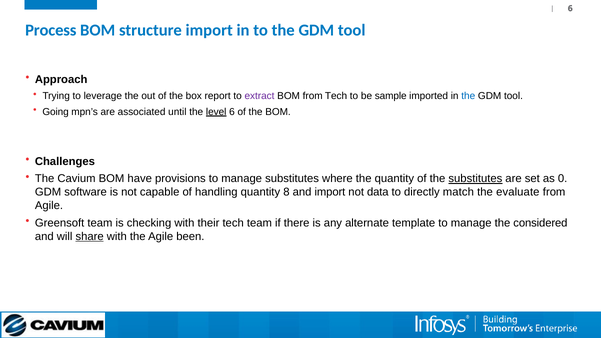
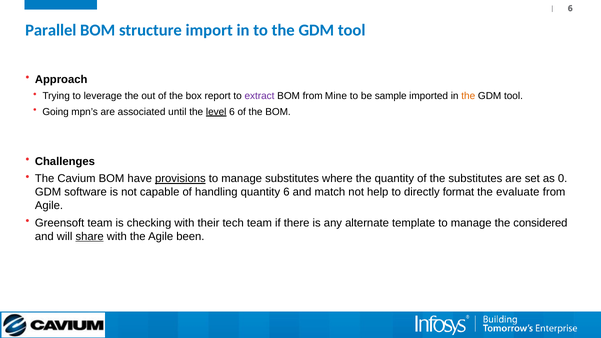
Process: Process -> Parallel (51, 30)
from Tech: Tech -> Mine (336, 96)
the colour: blue -> orange (468, 96)
provisions underline: none -> present (180, 179)
substitutes underline: present -> none (475, 179)
quantity 8: 8 -> 6 (286, 192)
and import: import -> match (330, 192)
data: data -> help (378, 192)
match: match -> format (458, 192)
